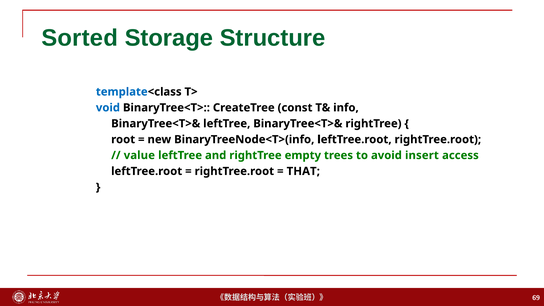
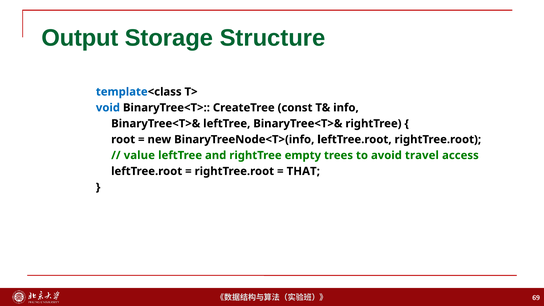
Sorted: Sorted -> Output (80, 38)
insert: insert -> travel (422, 155)
